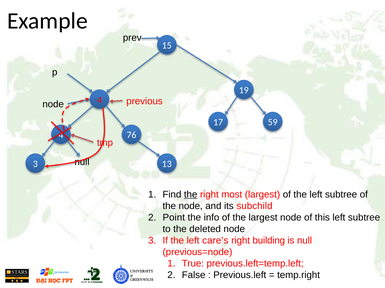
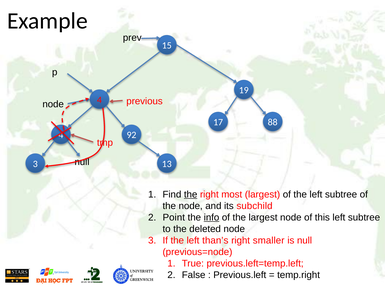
59: 59 -> 88 (273, 123)
76: 76 -> 92 (131, 135)
info underline: none -> present (211, 218)
care’s: care’s -> than’s (215, 241)
building: building -> smaller (269, 241)
